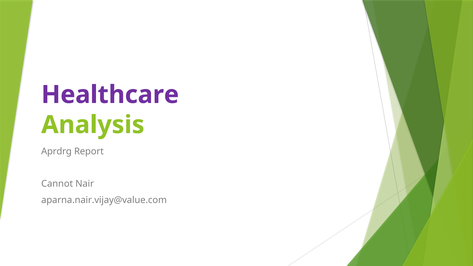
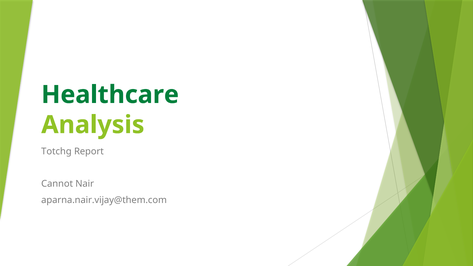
Healthcare colour: purple -> green (110, 95)
Aprdrg: Aprdrg -> Totchg (56, 152)
aparna.nair.vijay@value.com: aparna.nair.vijay@value.com -> aparna.nair.vijay@them.com (104, 200)
